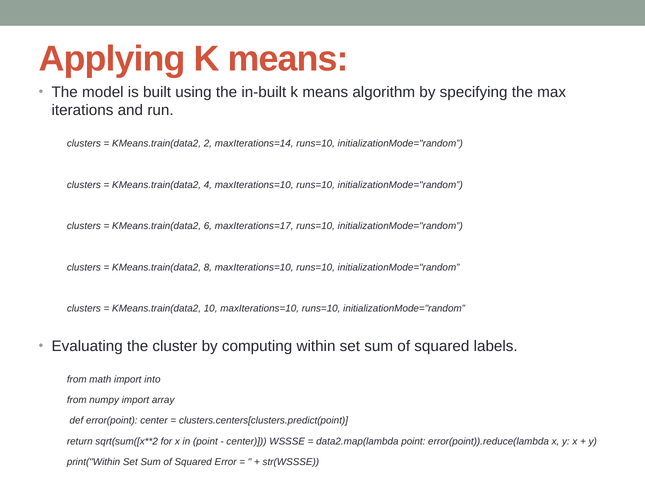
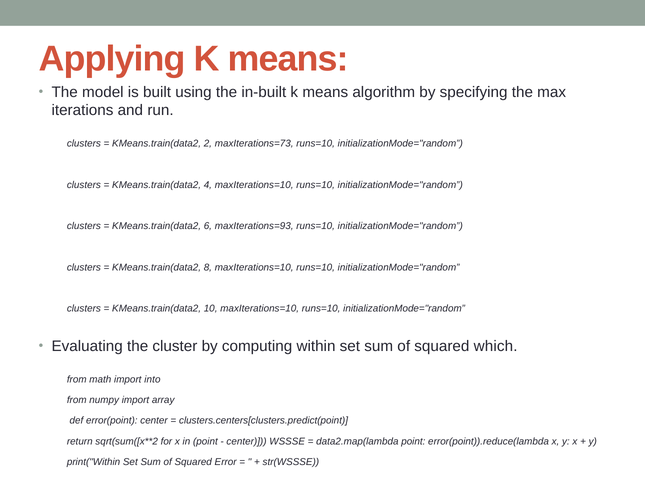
maxIterations=14: maxIterations=14 -> maxIterations=73 (254, 143)
maxIterations=17: maxIterations=17 -> maxIterations=93 (254, 226)
labels: labels -> which (496, 346)
